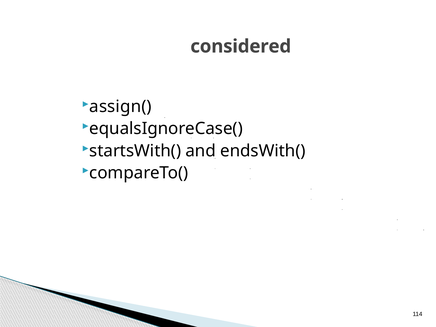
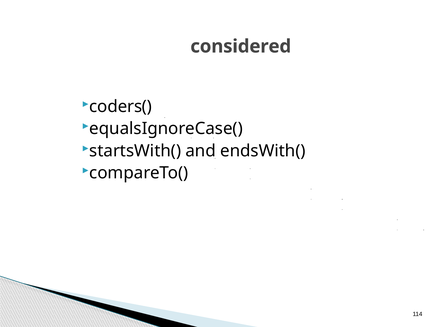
assign(: assign( -> coders( (121, 106)
